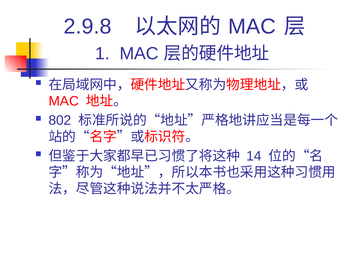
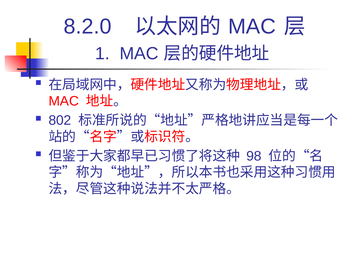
2.9.8: 2.9.8 -> 8.2.0 (88, 26)
14: 14 -> 98 (254, 156)
